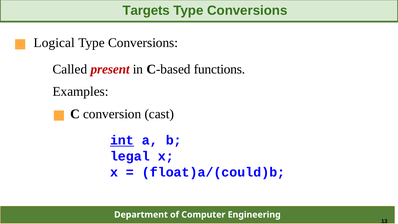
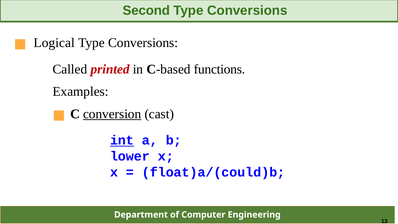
Targets: Targets -> Second (146, 10)
present: present -> printed (110, 69)
conversion underline: none -> present (112, 114)
legal: legal -> lower (130, 156)
